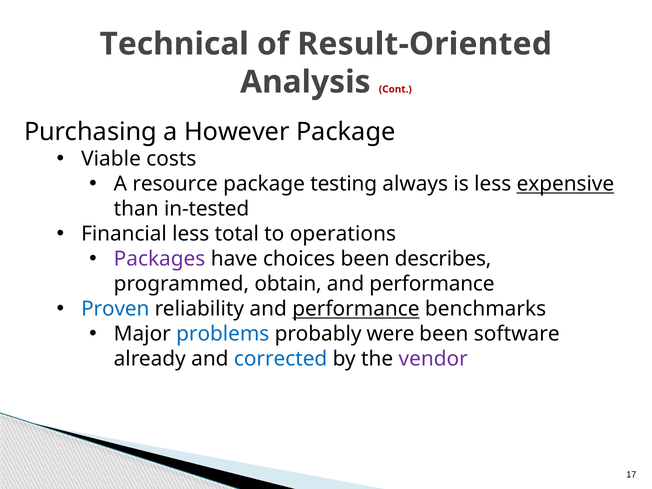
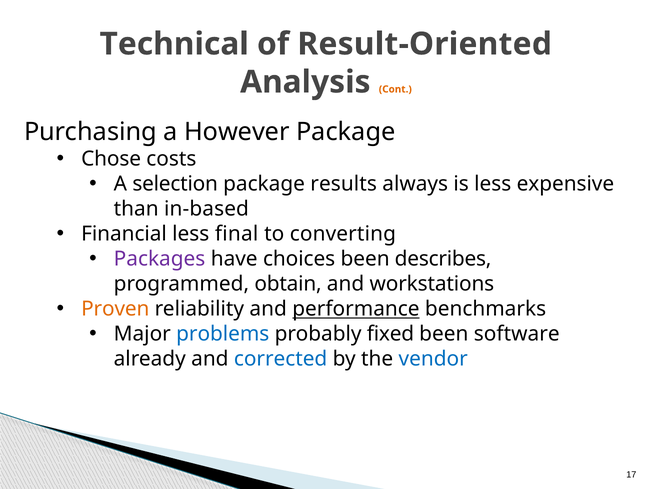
Cont colour: red -> orange (395, 89)
Viable: Viable -> Chose (111, 159)
resource: resource -> selection (175, 184)
testing: testing -> results (344, 184)
expensive underline: present -> none (565, 184)
in-tested: in-tested -> in-based (207, 209)
total: total -> final (237, 234)
operations: operations -> converting (343, 234)
performance: performance -> workstations (432, 284)
Proven colour: blue -> orange (115, 309)
were: were -> fixed (390, 334)
vendor colour: purple -> blue (433, 359)
